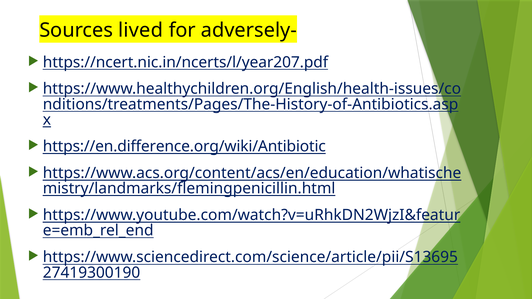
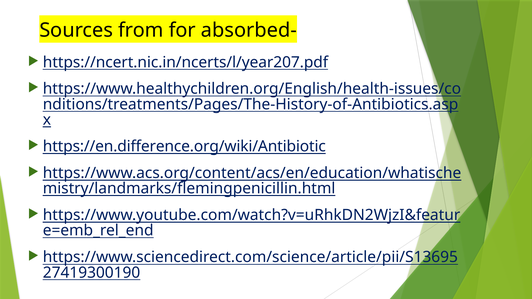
lived: lived -> from (141, 30)
adversely-: adversely- -> absorbed- (249, 30)
